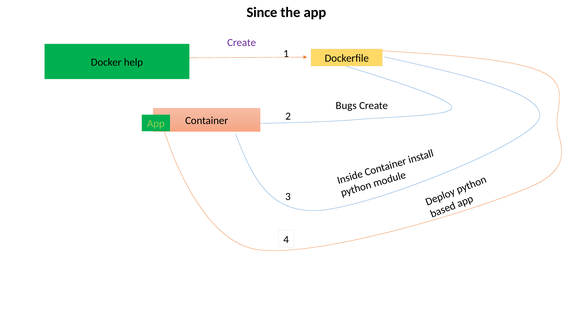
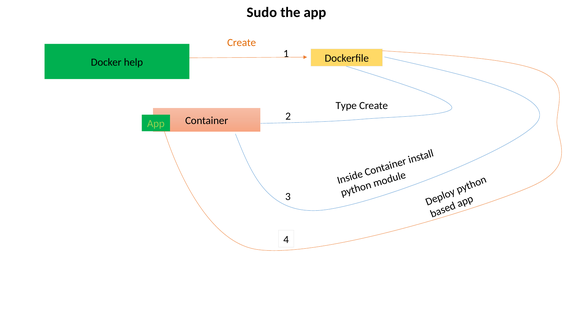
Since: Since -> Sudo (262, 13)
Create colour: purple -> orange (242, 43)
Bugs: Bugs -> Type (346, 106)
